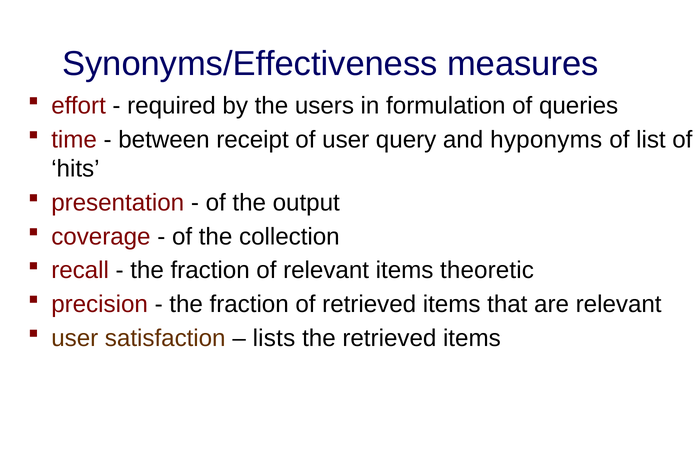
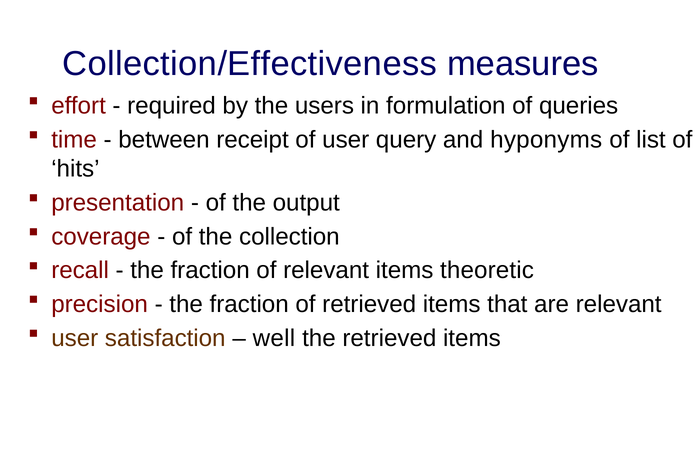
Synonyms/Effectiveness: Synonyms/Effectiveness -> Collection/Effectiveness (250, 64)
lists: lists -> well (274, 338)
